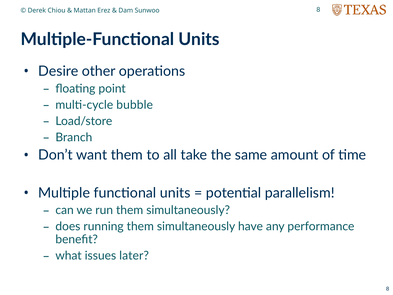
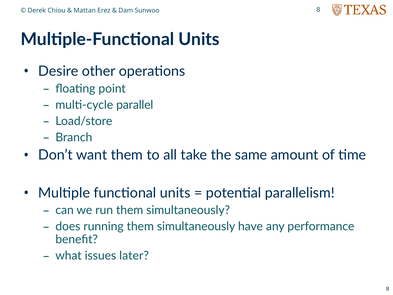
bubble: bubble -> parallel (135, 105)
